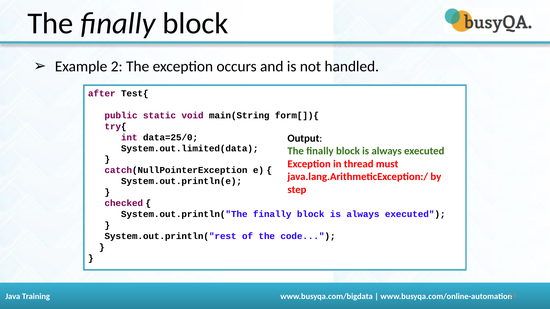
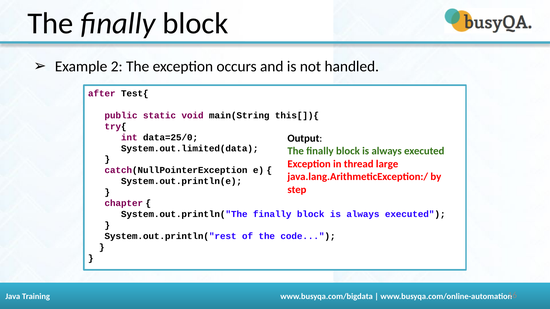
form[]){: form[]){ -> this[]){ (297, 116)
must: must -> large (387, 164)
checked: checked -> chapter (124, 204)
